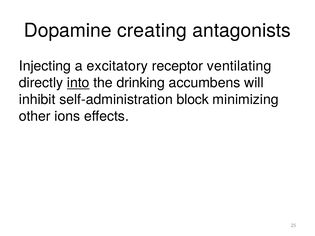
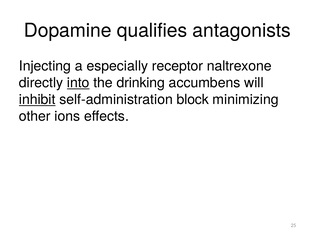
creating: creating -> qualifies (152, 30)
excitatory: excitatory -> especially (117, 66)
ventilating: ventilating -> naltrexone (239, 66)
inhibit underline: none -> present (37, 100)
